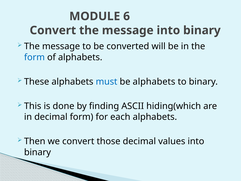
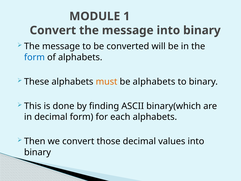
6: 6 -> 1 (127, 16)
must colour: blue -> orange (107, 82)
hiding(which: hiding(which -> binary(which (174, 106)
